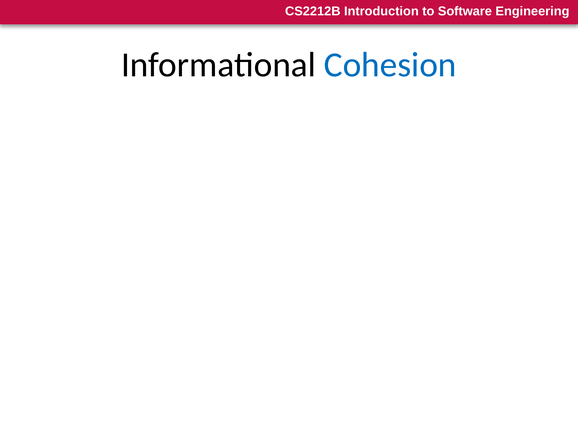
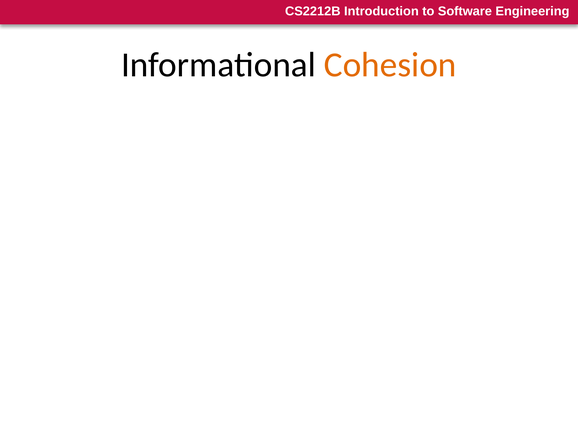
Cohesion colour: blue -> orange (390, 65)
